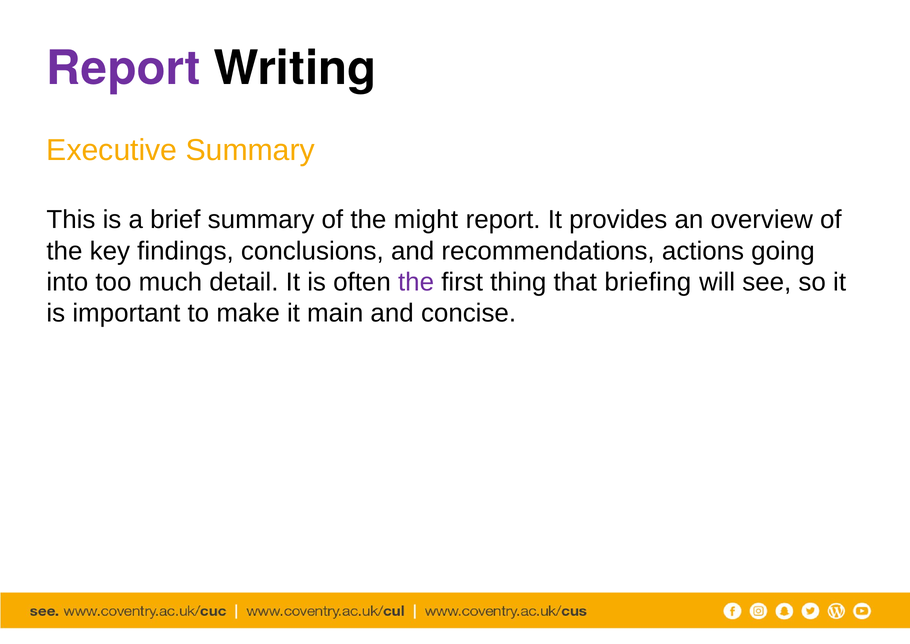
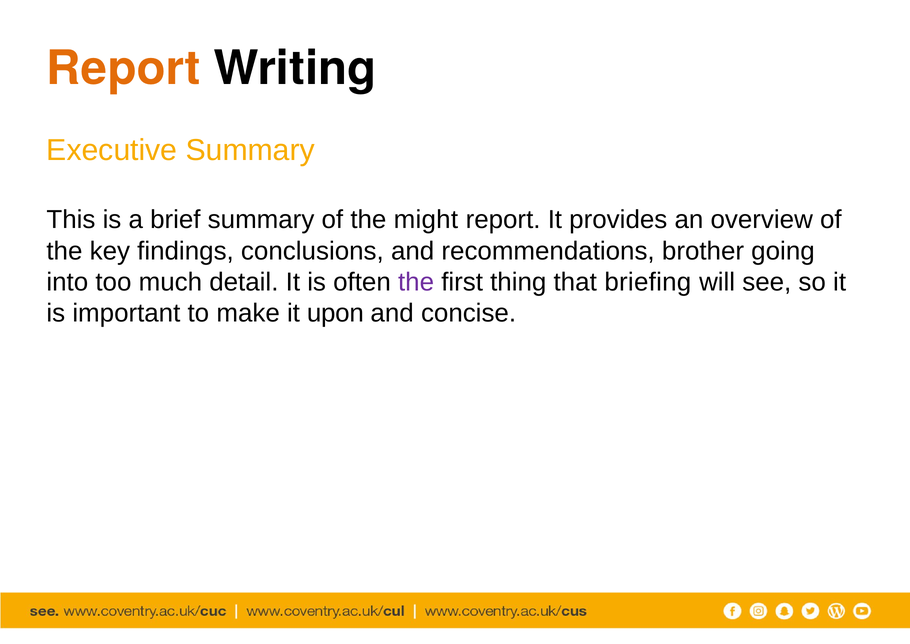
Report colour: purple -> orange (123, 68)
actions: actions -> brother (703, 251)
main: main -> upon (335, 313)
